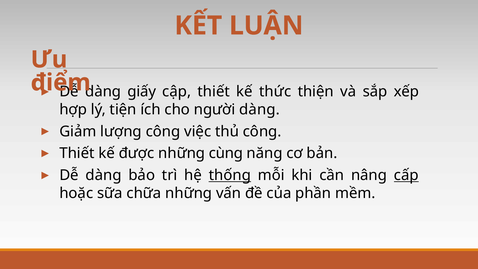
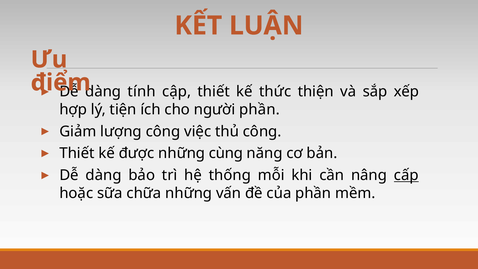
giấy: giấy -> tính (142, 92)
người dàng: dàng -> phần (260, 109)
thống underline: present -> none (230, 175)
